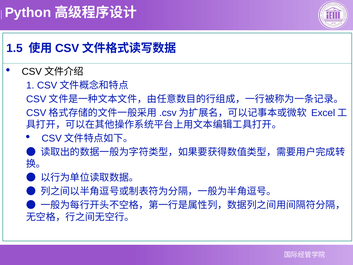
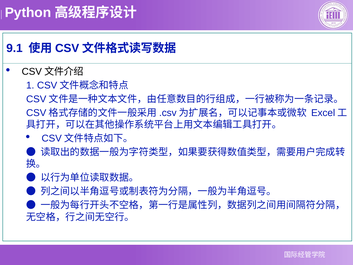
1.5: 1.5 -> 9.1 (14, 48)
